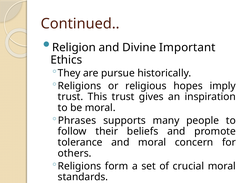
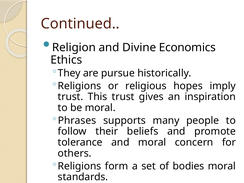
Important: Important -> Economics (187, 48)
crucial: crucial -> bodies (189, 166)
